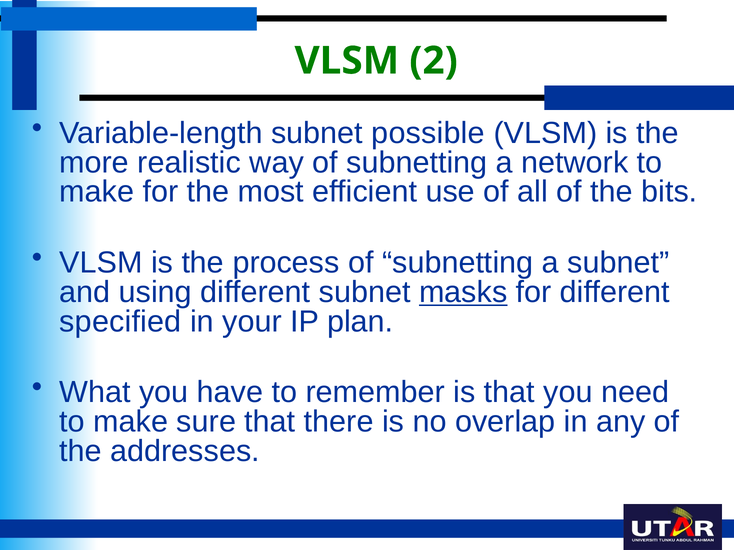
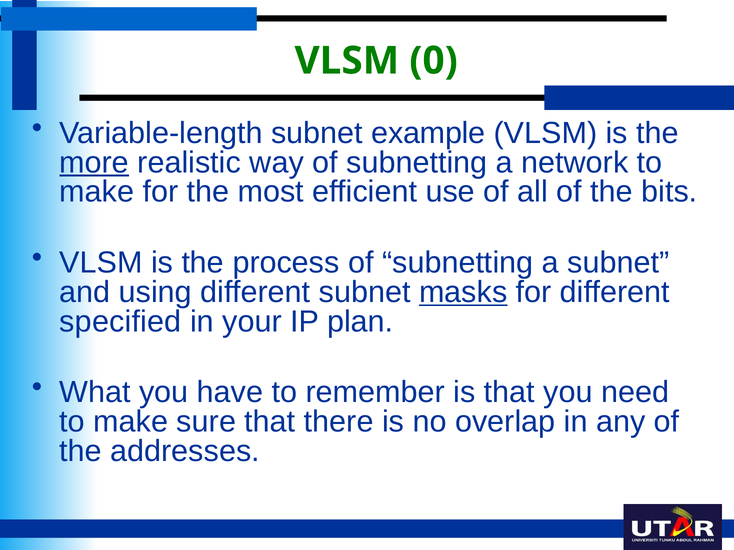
2: 2 -> 0 (434, 61)
possible: possible -> example (428, 133)
more underline: none -> present (94, 163)
